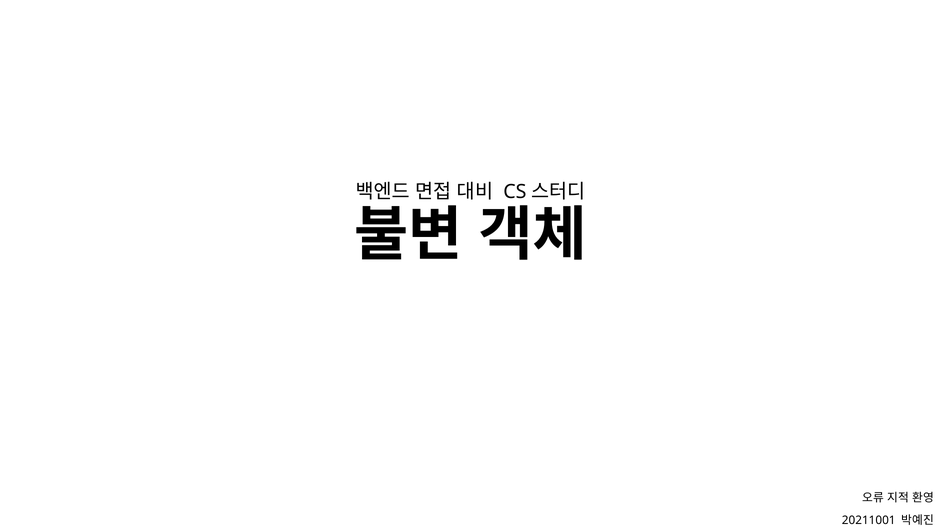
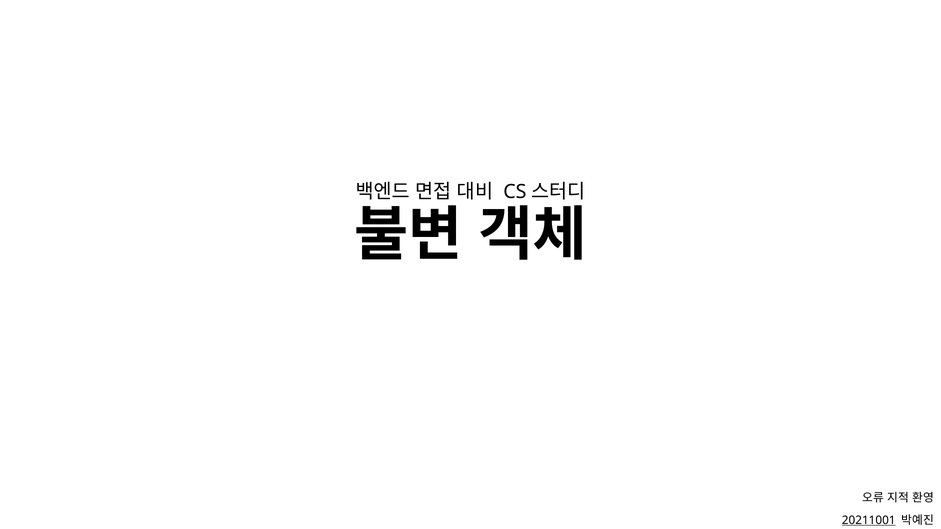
20211001 underline: none -> present (869, 521)
